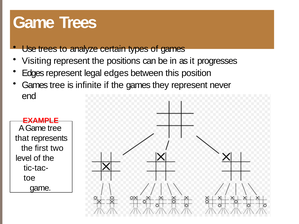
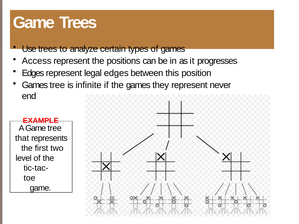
Visiting: Visiting -> Access (37, 61)
